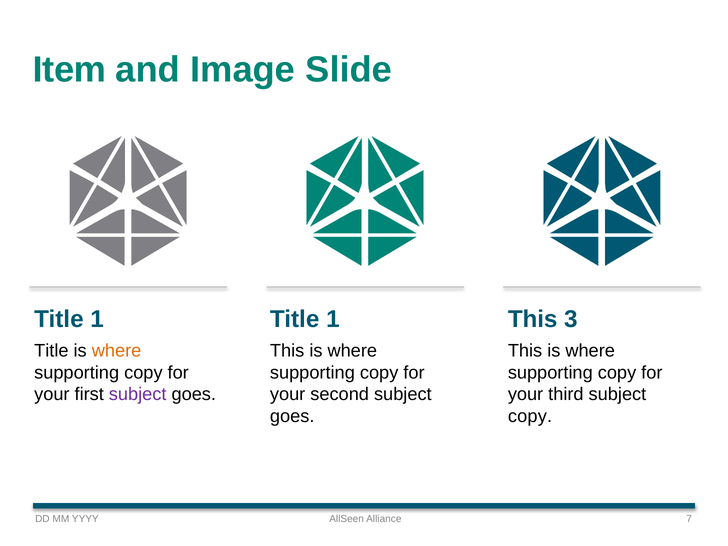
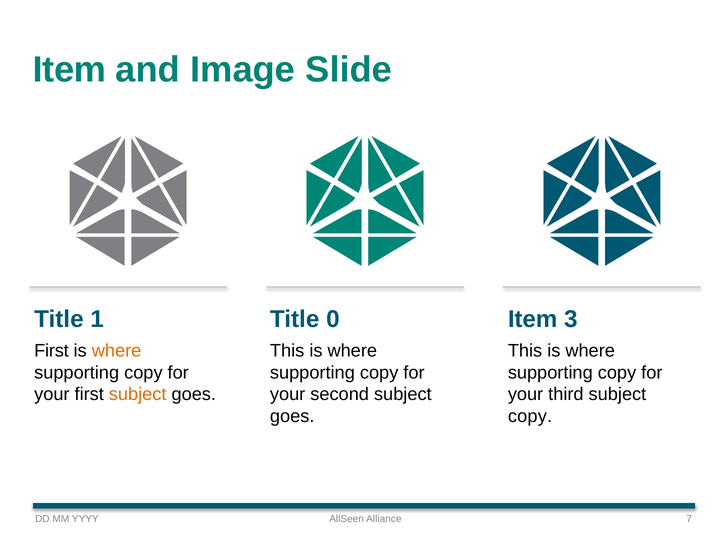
1: 1 -> 0 (333, 319)
This: This -> Item (533, 319)
Title: Title -> First (51, 351)
subject colour: purple -> orange (138, 394)
